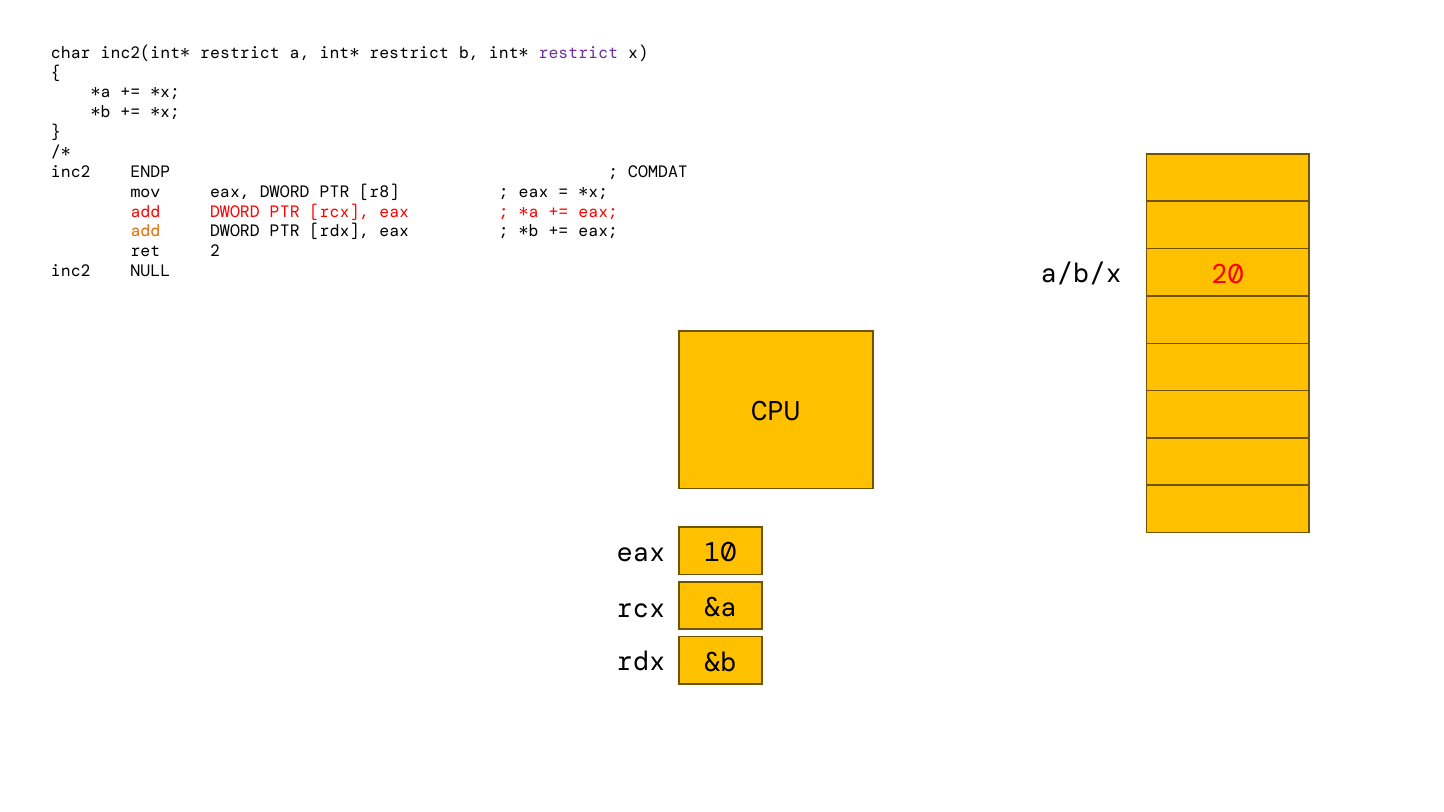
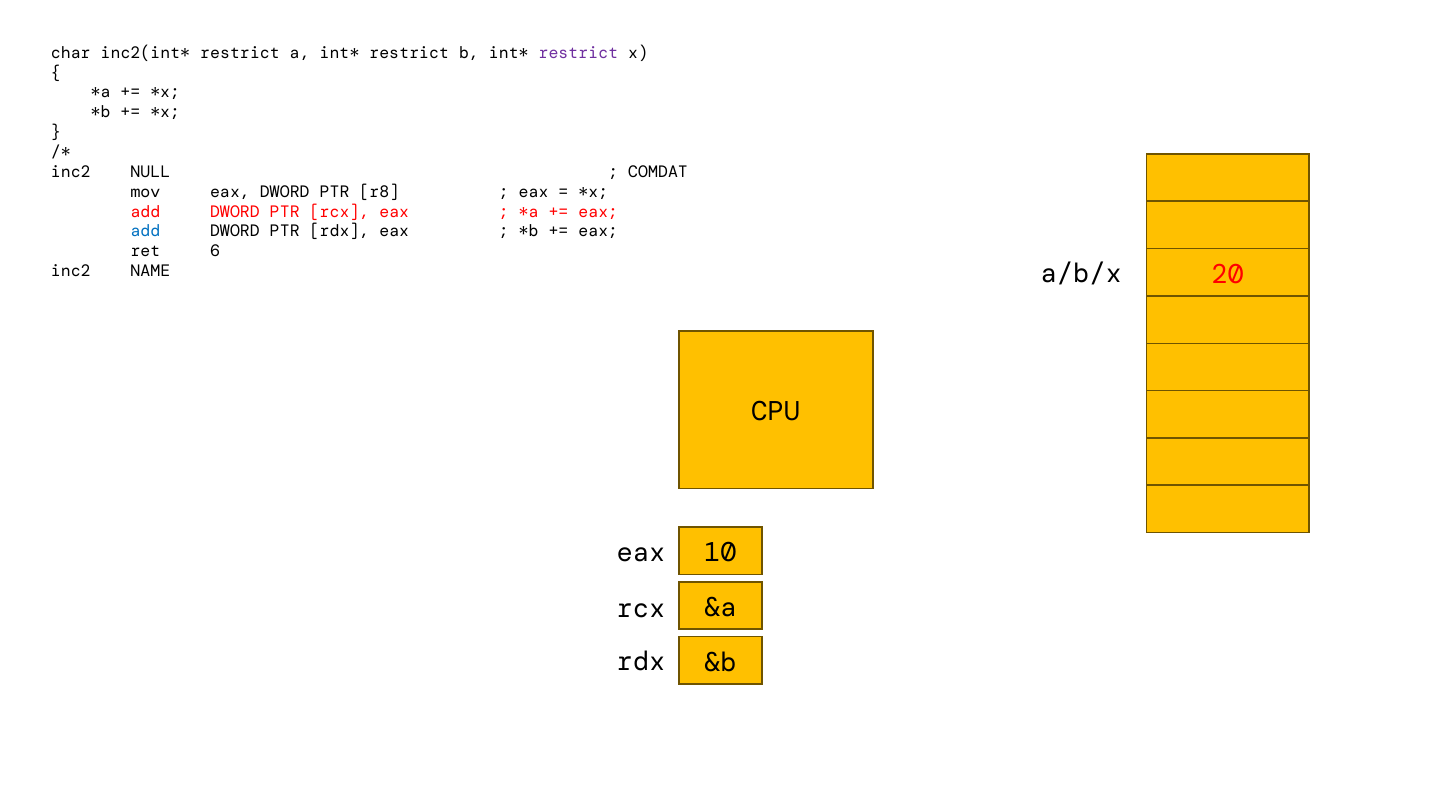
ENDP: ENDP -> NULL (150, 172)
add colour: orange -> blue (145, 232)
2: 2 -> 6 (215, 251)
NULL: NULL -> NAME (150, 271)
